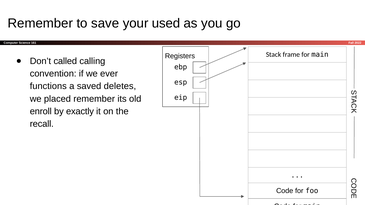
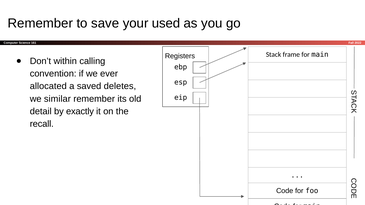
called: called -> within (65, 61)
functions: functions -> allocated (48, 86)
placed: placed -> similar (57, 99)
enroll: enroll -> detail (41, 112)
